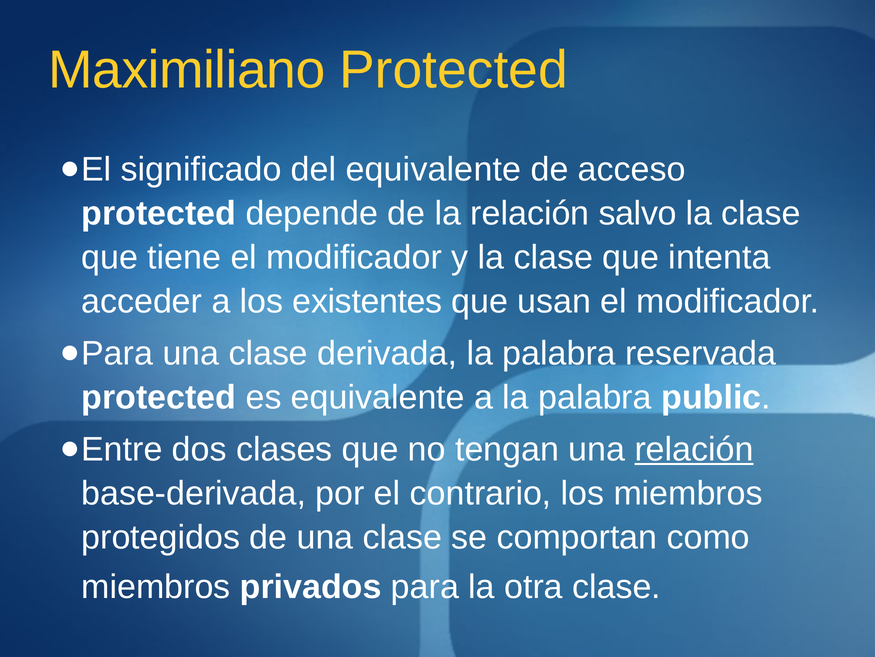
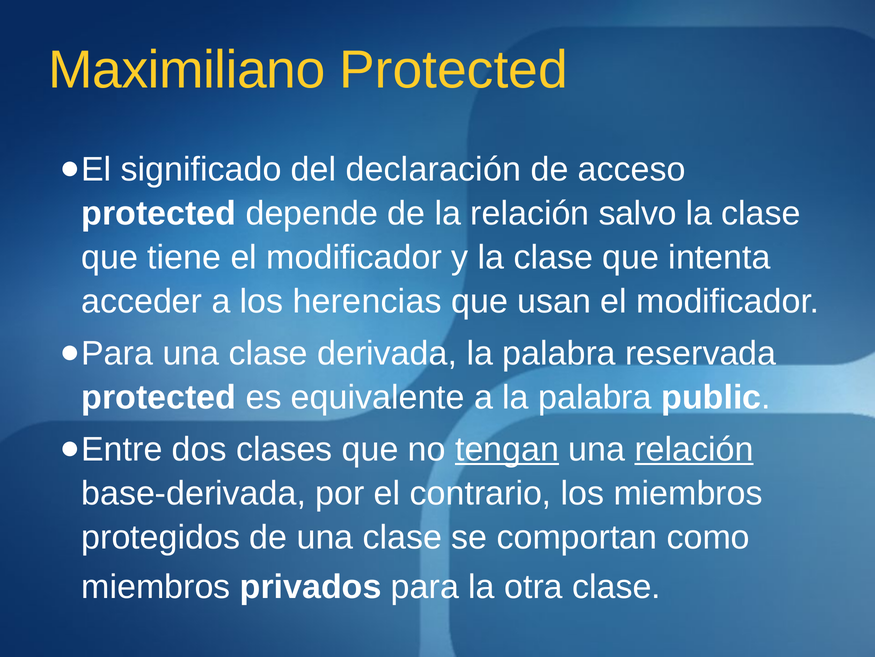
del equivalente: equivalente -> declaración (433, 169)
existentes: existentes -> herencias (367, 301)
tengan underline: none -> present (507, 449)
